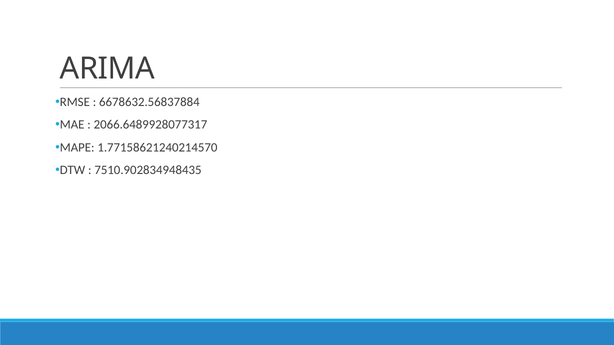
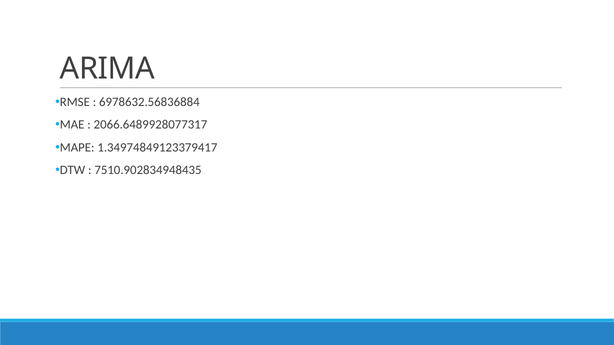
6678632.56837884: 6678632.56837884 -> 6978632.56836884 (149, 102)
1.77158621240214570: 1.77158621240214570 -> 1.34974849123379417 (157, 148)
